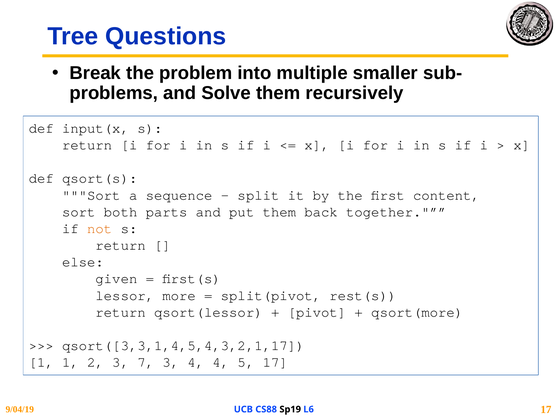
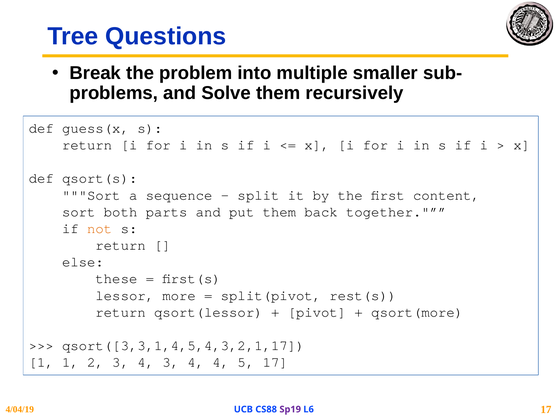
input(x: input(x -> guess(x (96, 128)
given: given -> these (116, 279)
2 3 7: 7 -> 4 (146, 362)
9/04/19: 9/04/19 -> 4/04/19 (20, 409)
Sp19 colour: black -> purple (290, 409)
